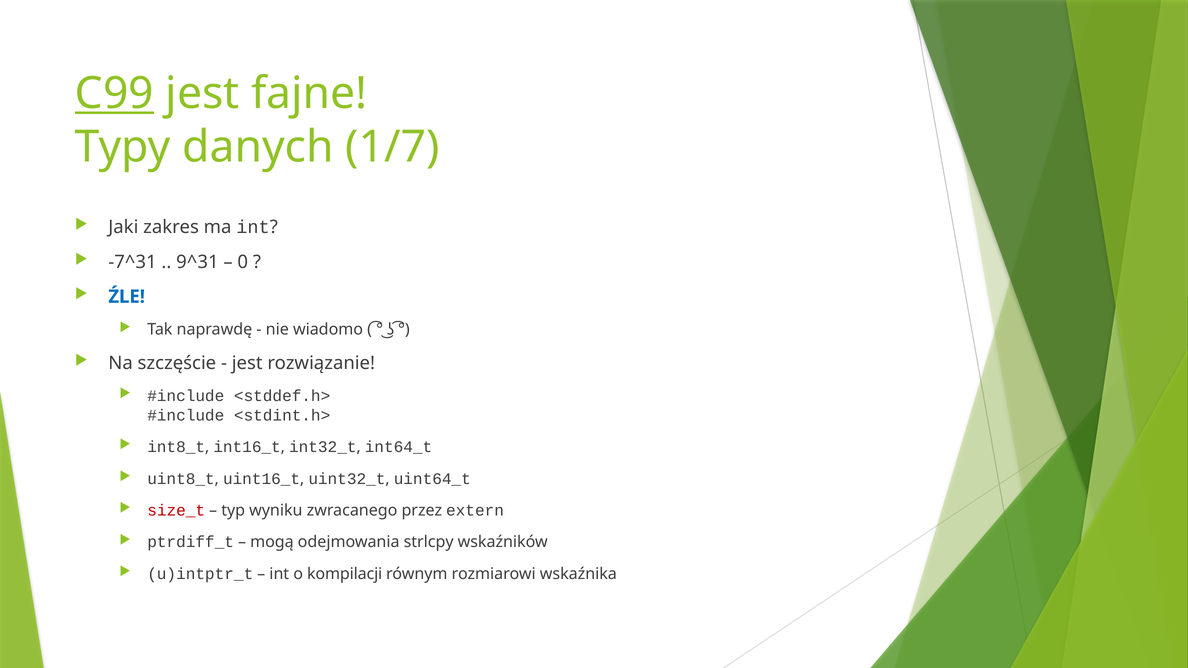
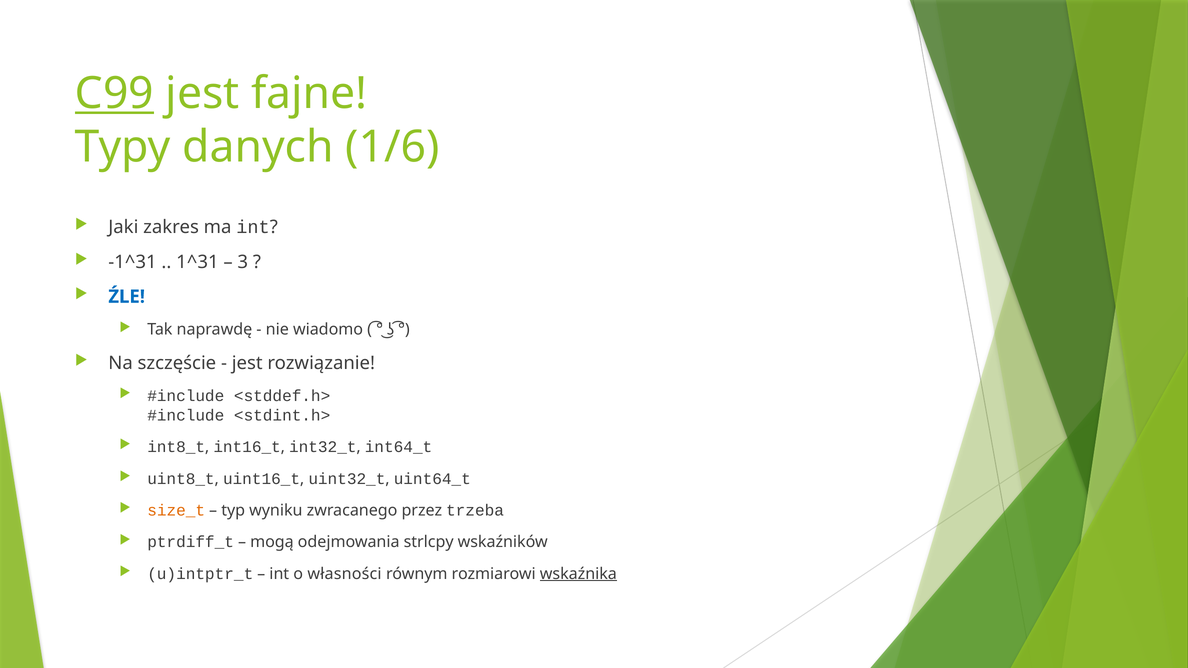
1/7: 1/7 -> 1/6 (392, 147)
-7^31: -7^31 -> -1^31 (132, 262)
9^31: 9^31 -> 1^31 (197, 262)
0: 0 -> 3 (243, 262)
size_t colour: red -> orange (176, 511)
extern: extern -> trzeba (475, 511)
kompilacji: kompilacji -> własności (345, 574)
wskaźnika underline: none -> present (578, 574)
